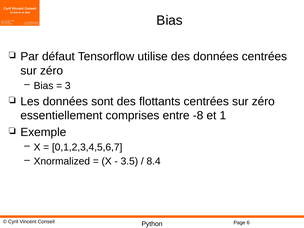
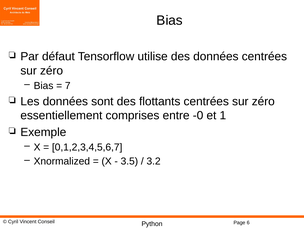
3: 3 -> 7 (68, 86)
-8: -8 -> -0 (198, 116)
8.4: 8.4 -> 3.2 (154, 161)
